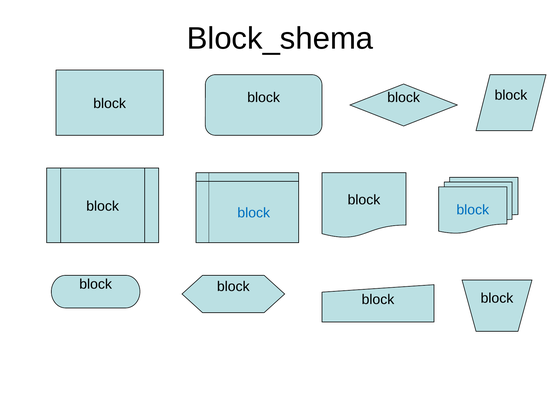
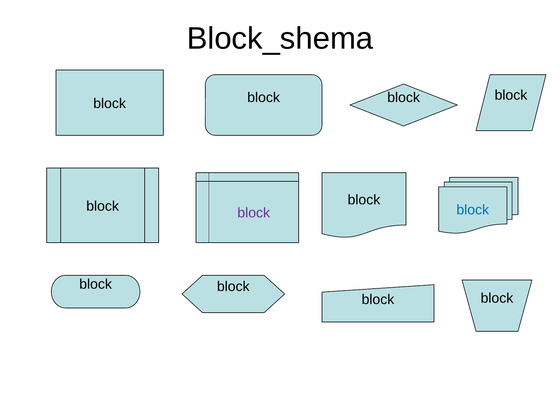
block colour: blue -> purple (254, 213)
